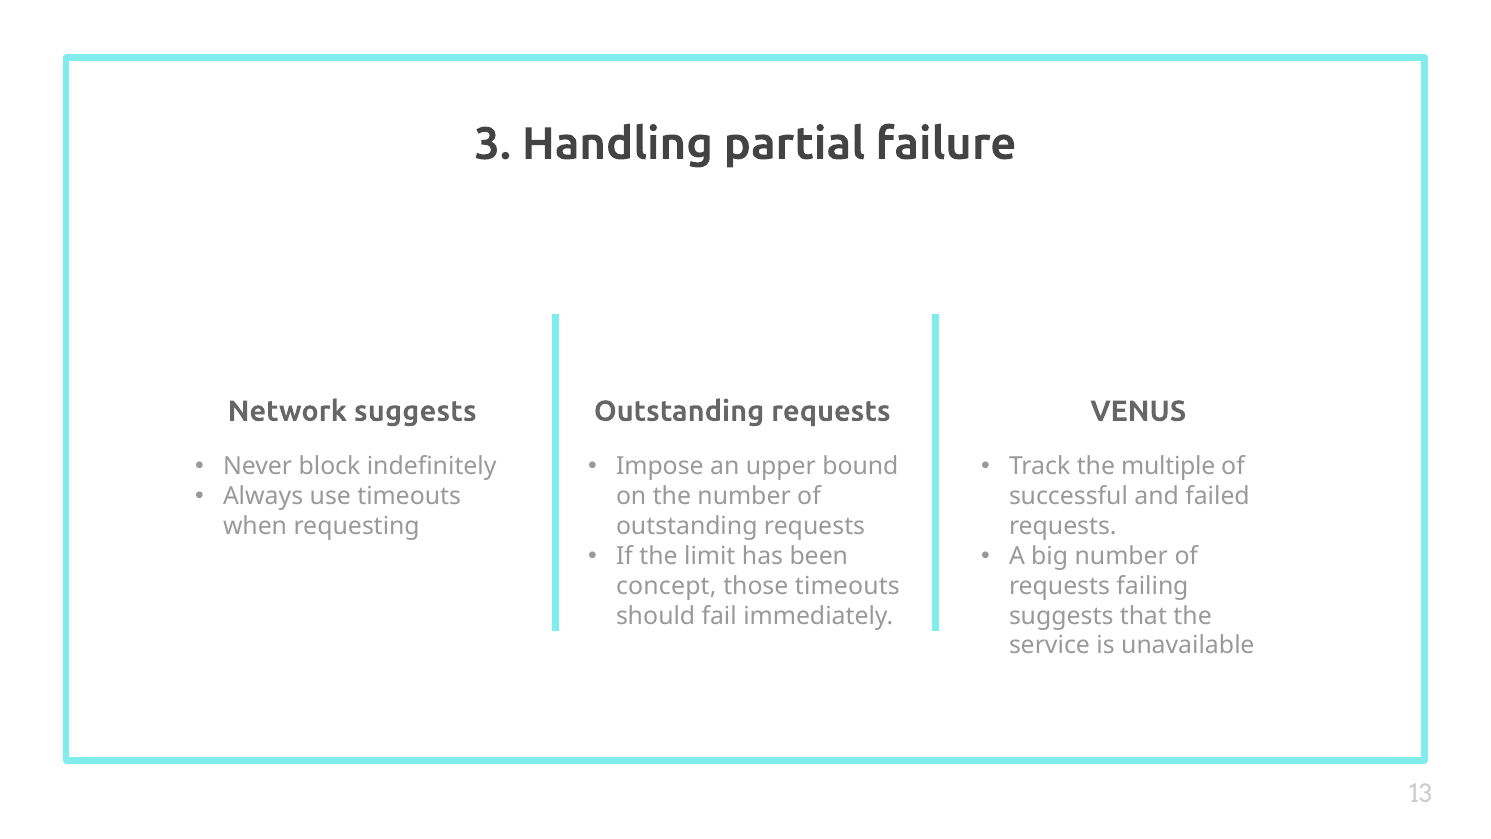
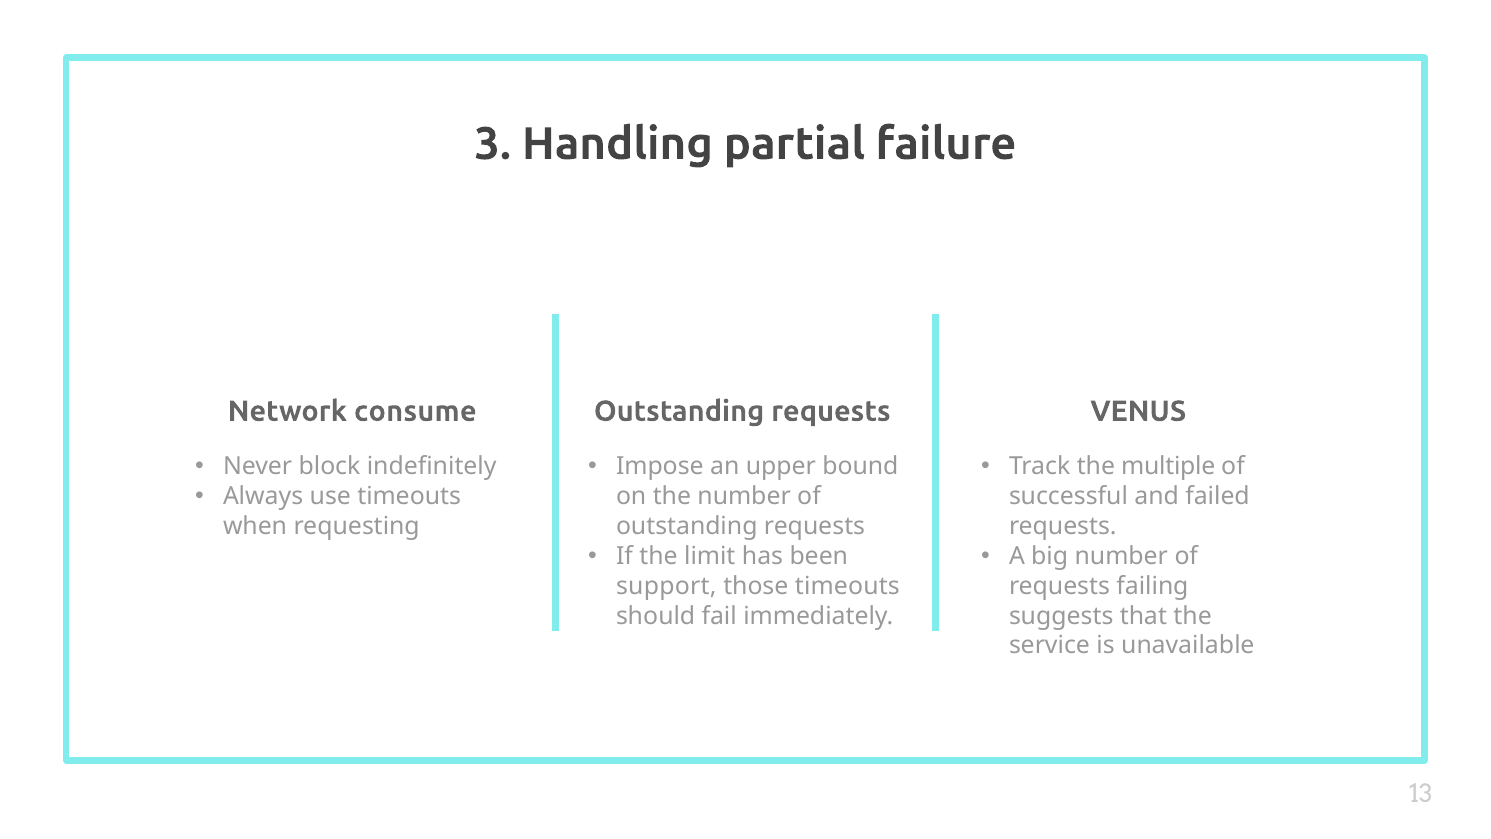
Network suggests: suggests -> consume (415, 411)
concept: concept -> support (666, 586)
